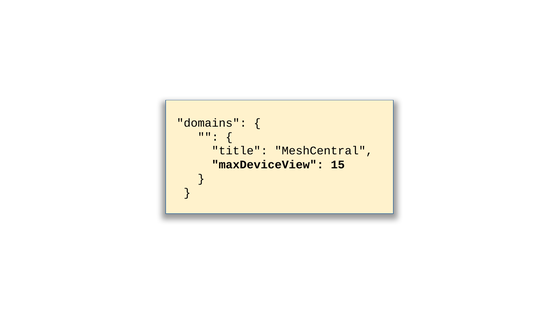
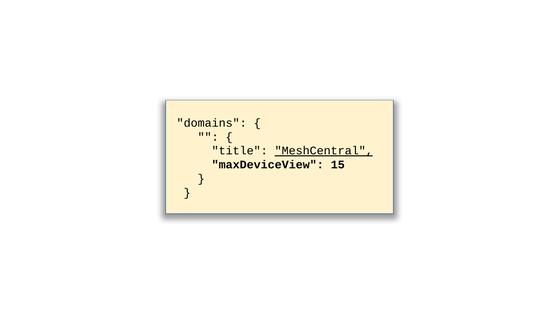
MeshCentral underline: none -> present (324, 151)
